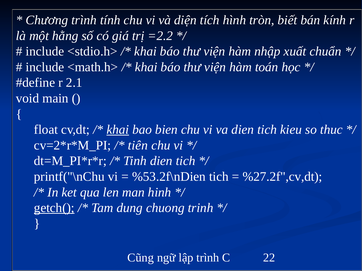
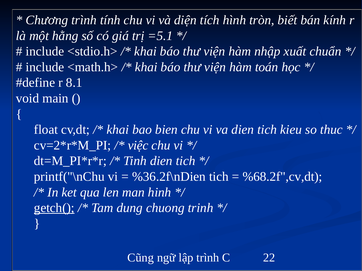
=2.2: =2.2 -> =5.1 (160, 36)
2.1: 2.1 -> 8.1 (74, 83)
khai underline: present -> none (118, 130)
tiên: tiên -> việc (138, 146)
%53.2f\nDien: %53.2f\nDien -> %36.2f\nDien (169, 177)
%27.2f",cv,dt: %27.2f",cv,dt -> %68.2f",cv,dt (282, 177)
